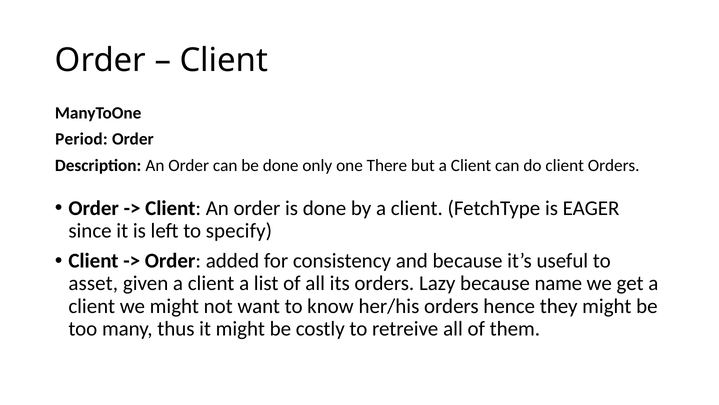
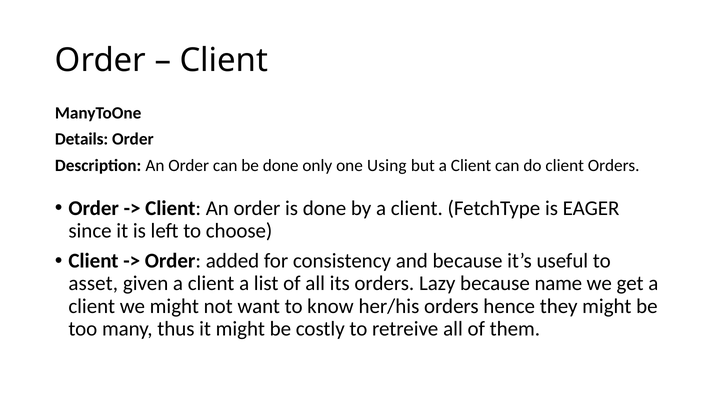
Period: Period -> Details (82, 139)
There: There -> Using (387, 165)
specify: specify -> choose (239, 230)
